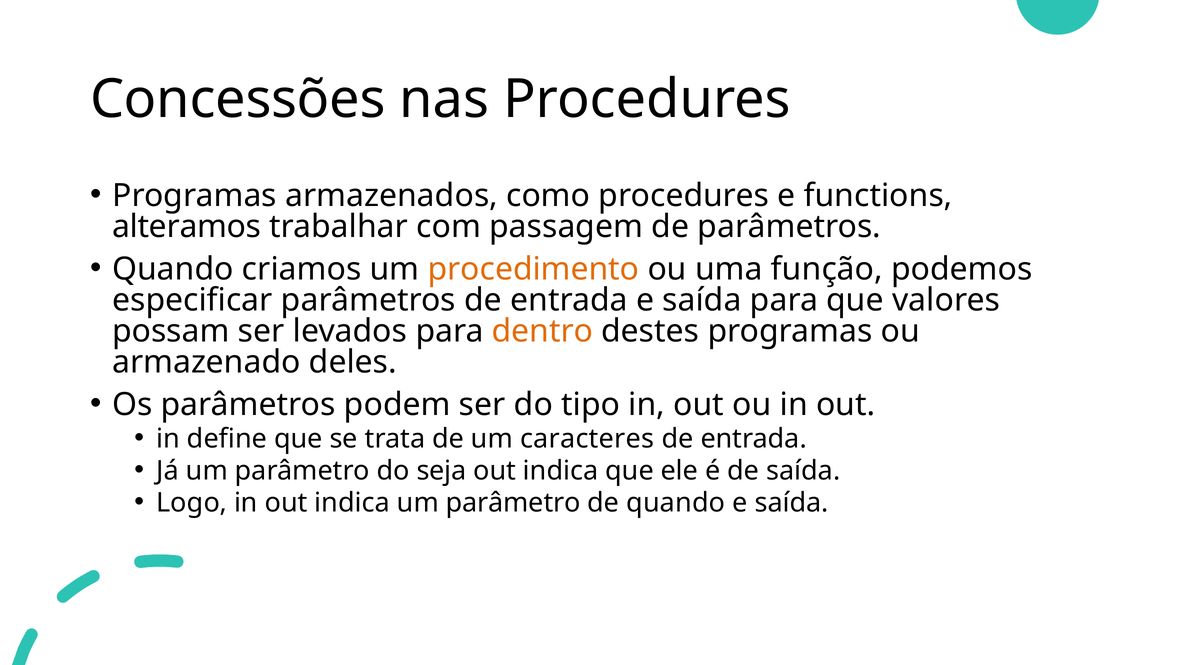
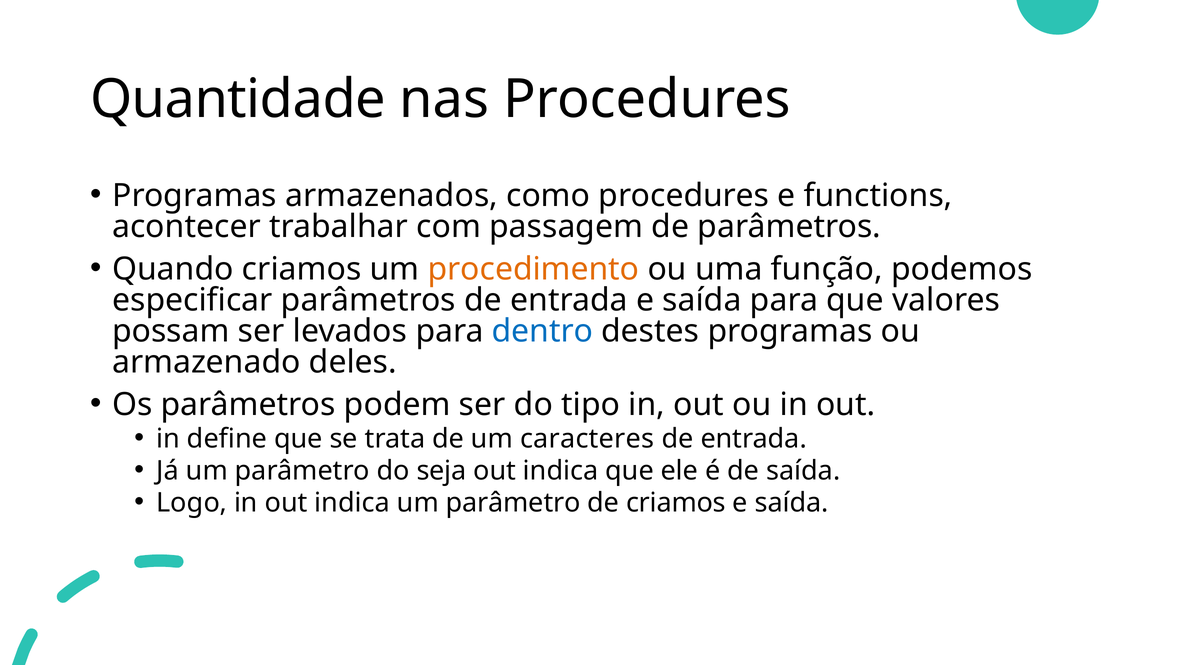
Concessões: Concessões -> Quantidade (238, 99)
alteramos: alteramos -> acontecer (186, 227)
dentro colour: orange -> blue (542, 331)
de quando: quando -> criamos (676, 502)
